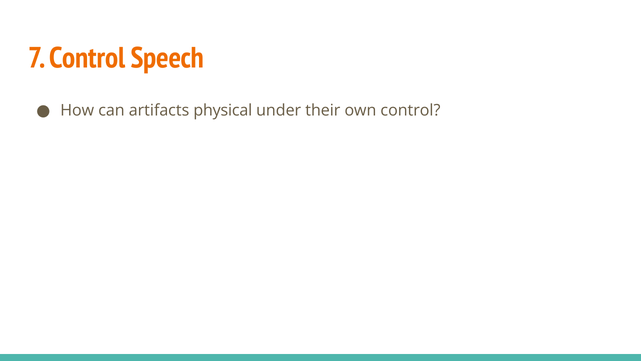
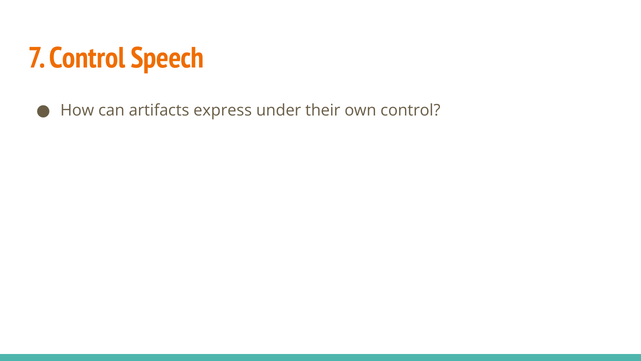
physical: physical -> express (223, 110)
